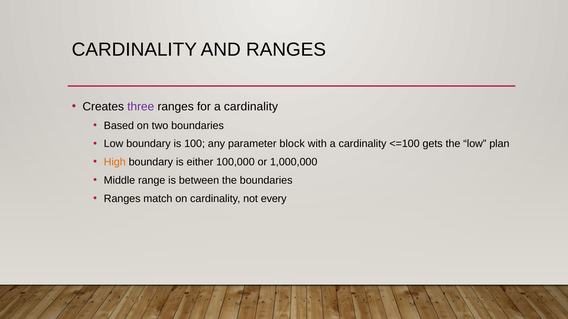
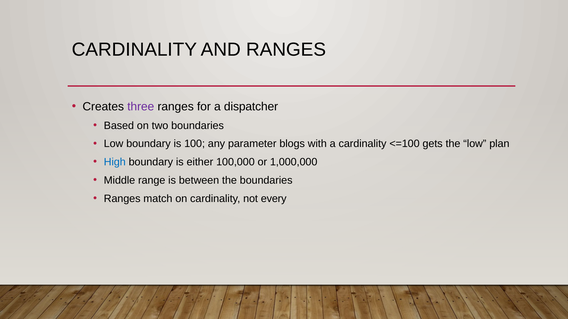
for a cardinality: cardinality -> dispatcher (251, 107)
block: block -> blogs (292, 144)
High colour: orange -> blue (115, 162)
